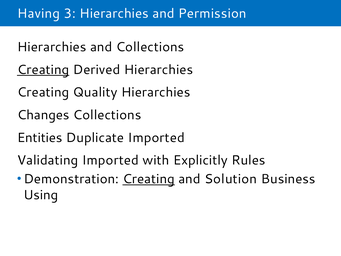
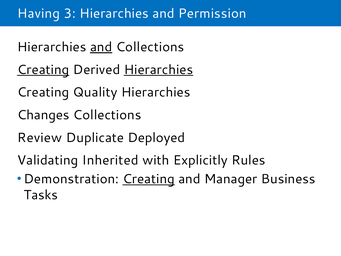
and underline: none -> present (101, 47)
Hierarchies underline: none -> present (158, 70)
Entities: Entities -> Review (40, 138)
Duplicate Imported: Imported -> Deployed (156, 138)
Validating Imported: Imported -> Inherited (110, 160)
Solution: Solution -> Manager (231, 179)
Using: Using -> Tasks (41, 195)
